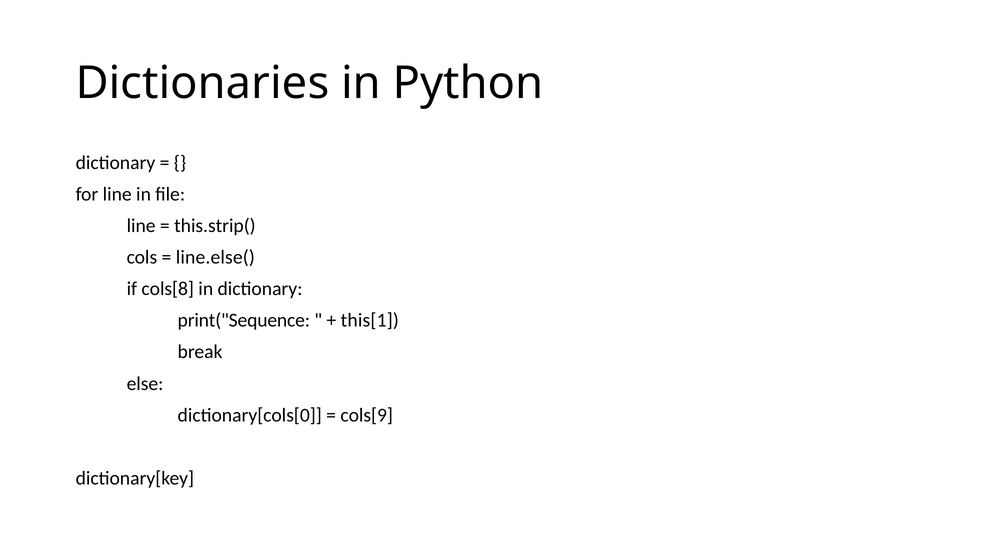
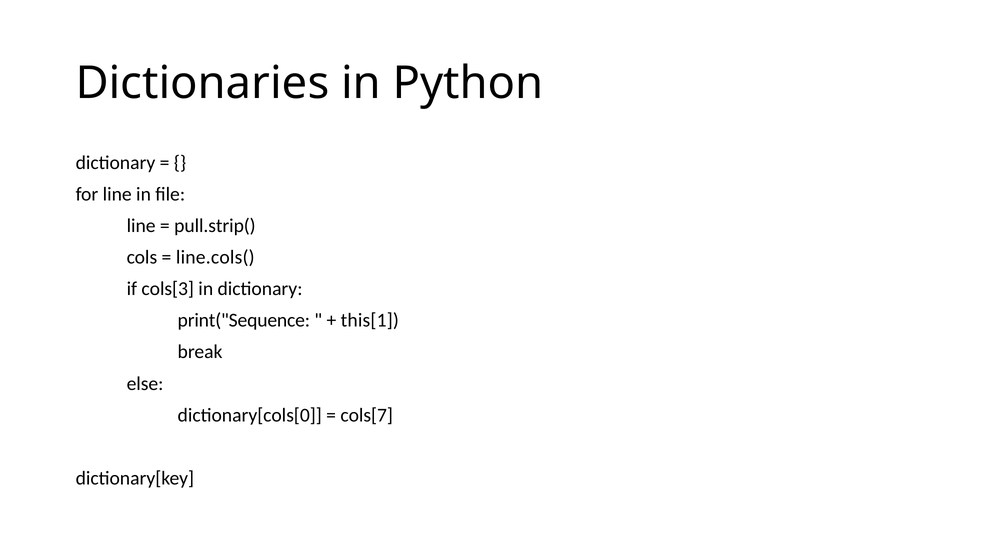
this.strip(: this.strip( -> pull.strip( (215, 226)
line.else(: line.else( -> line.cols( (215, 257)
cols[8: cols[8 -> cols[3 (168, 289)
cols[9: cols[9 -> cols[7 (367, 415)
